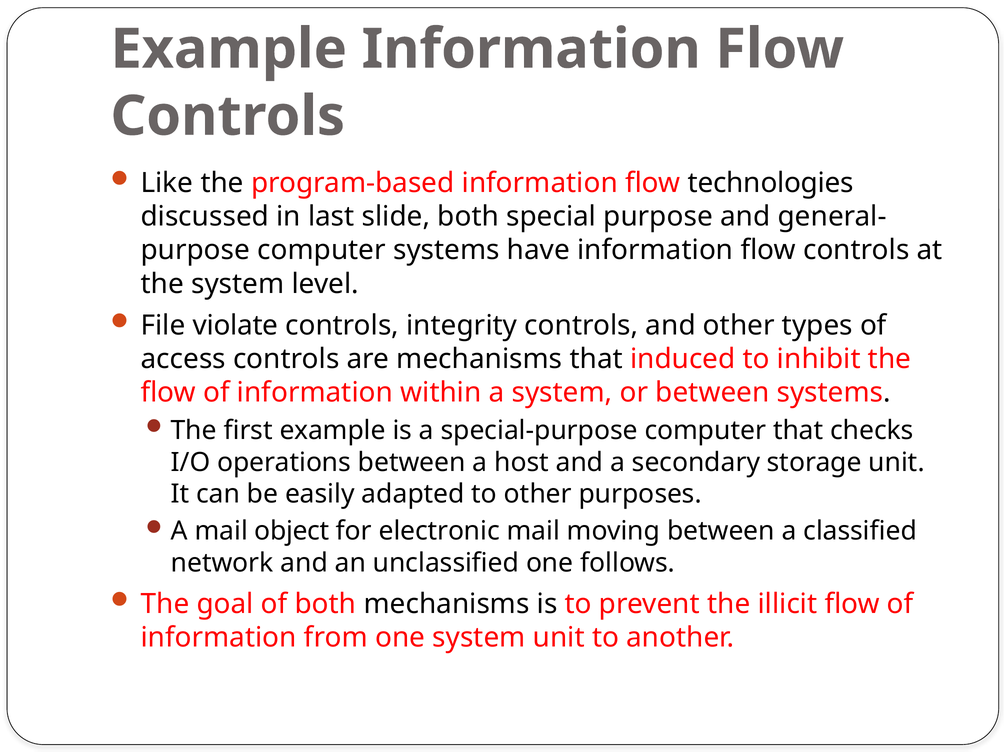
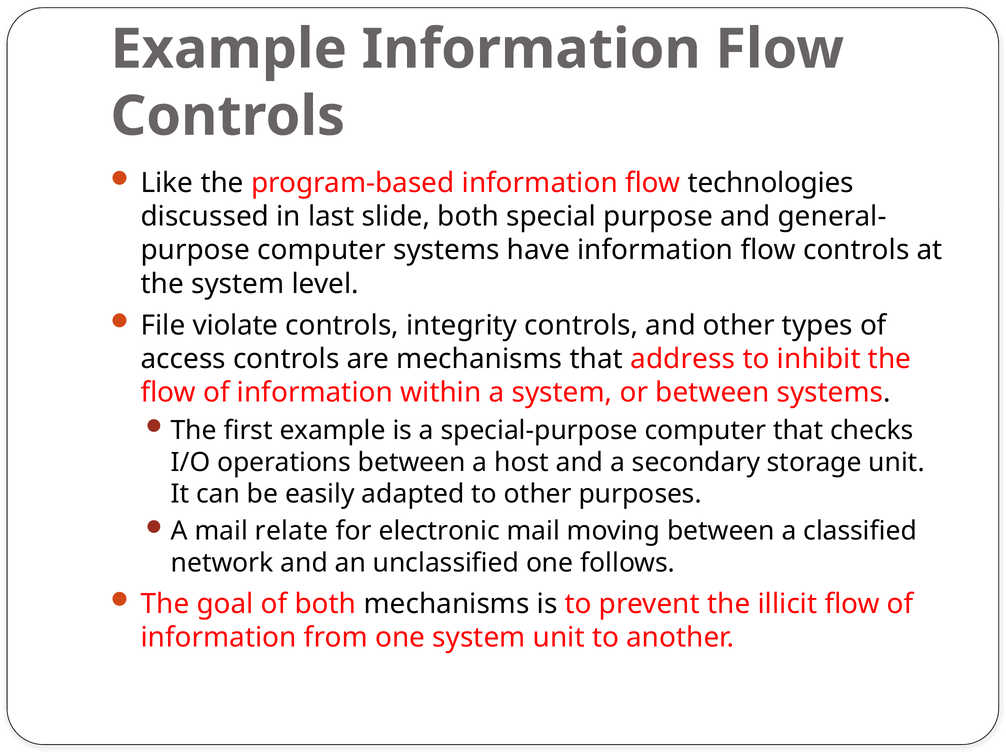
induced: induced -> address (683, 359)
object: object -> relate (292, 531)
